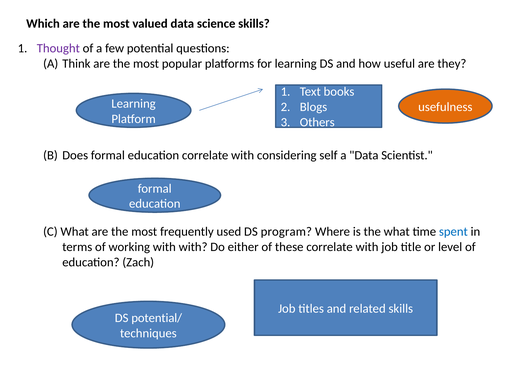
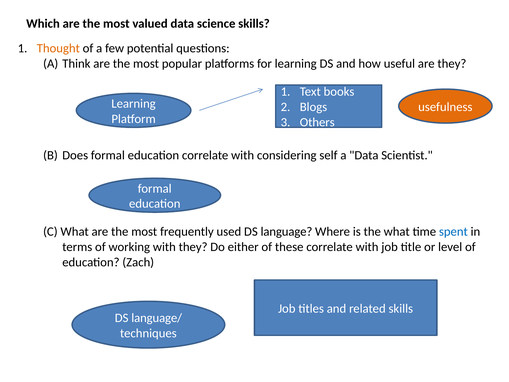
Thought colour: purple -> orange (58, 48)
program: program -> language (286, 232)
with with: with -> they (193, 247)
potential/: potential/ -> language/ (157, 318)
